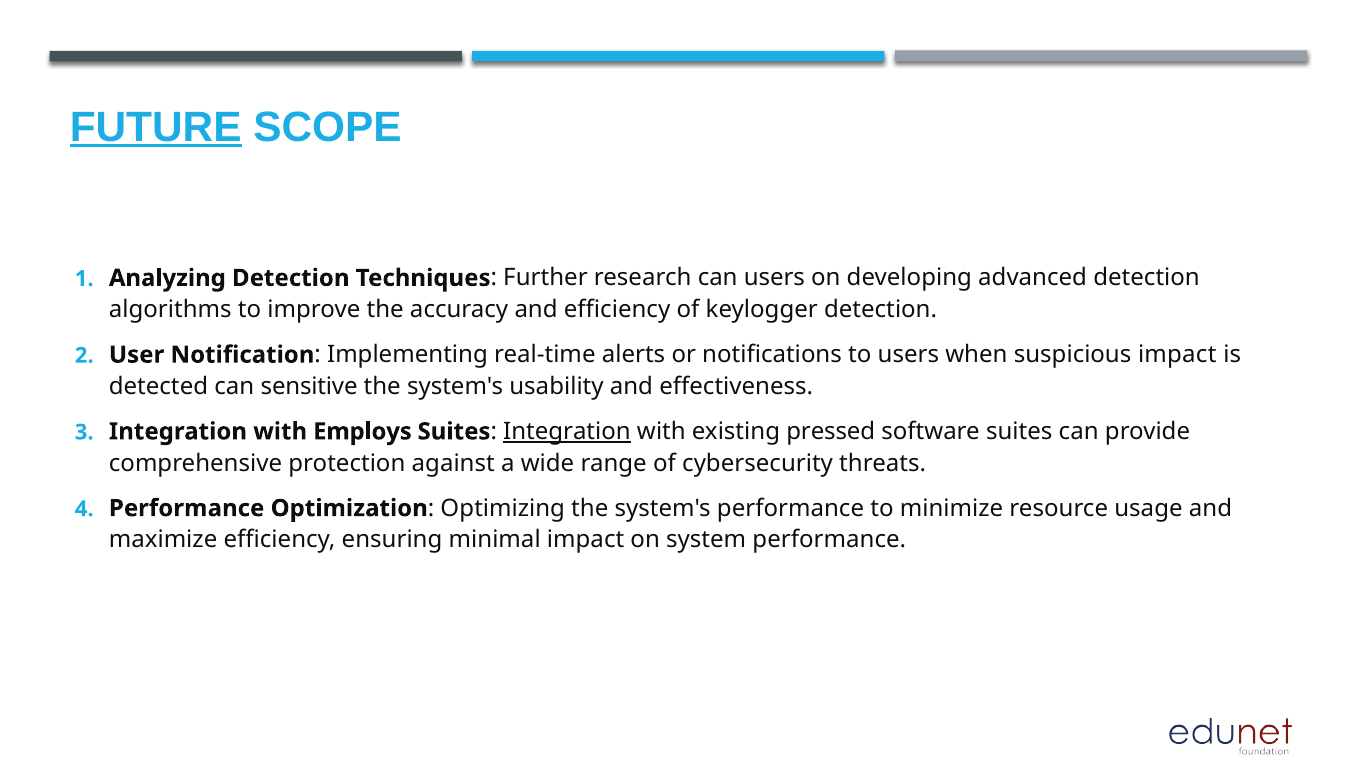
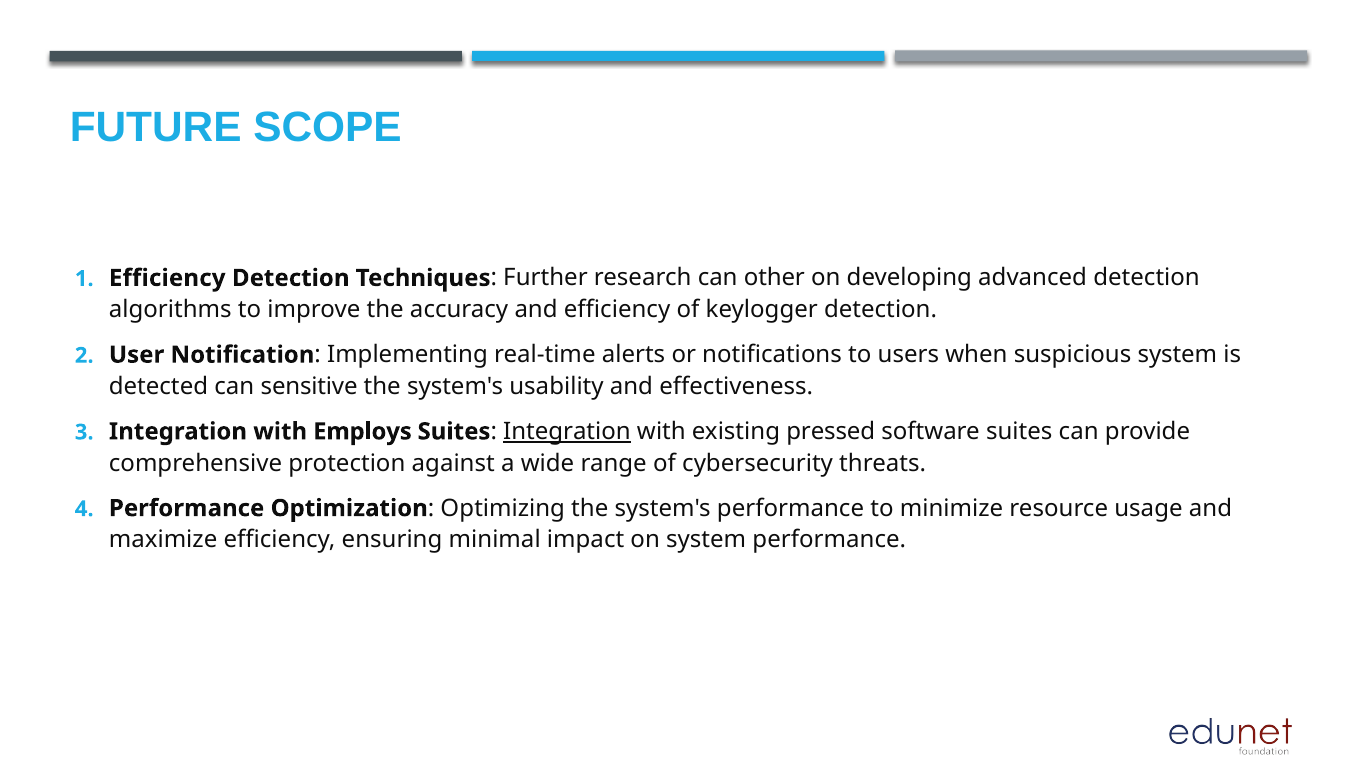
FUTURE underline: present -> none (156, 127)
Analyzing: Analyzing -> Efficiency (167, 278)
can users: users -> other (774, 278)
suspicious impact: impact -> system (1177, 355)
